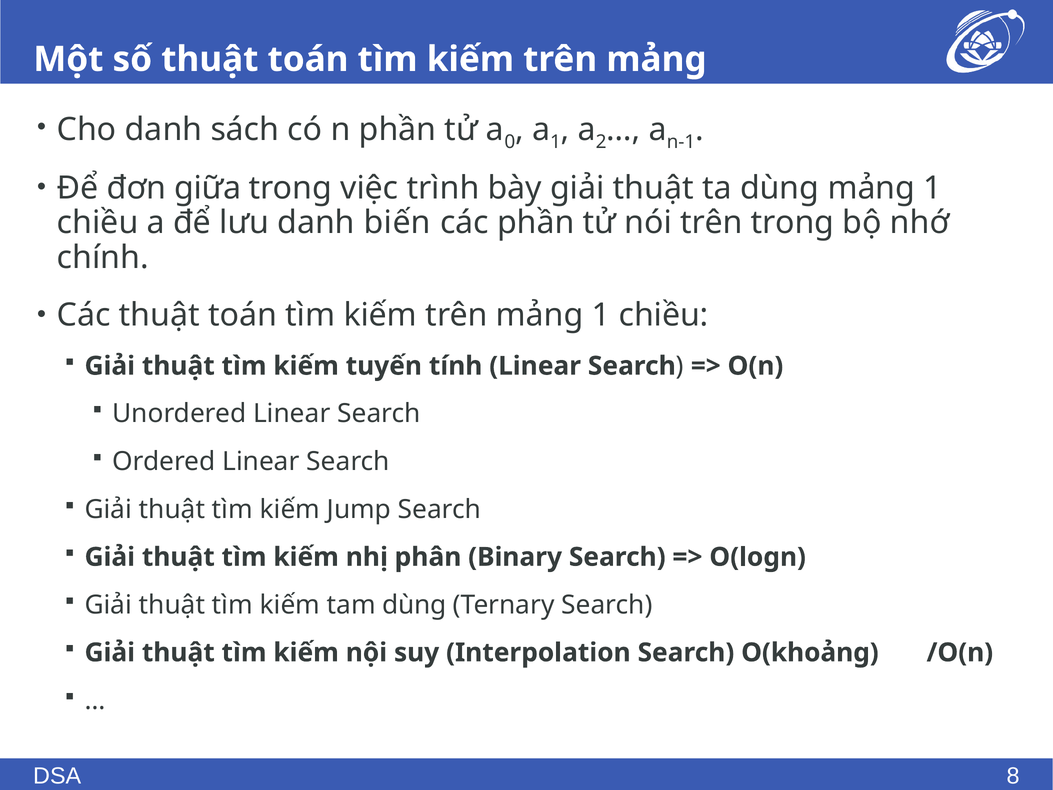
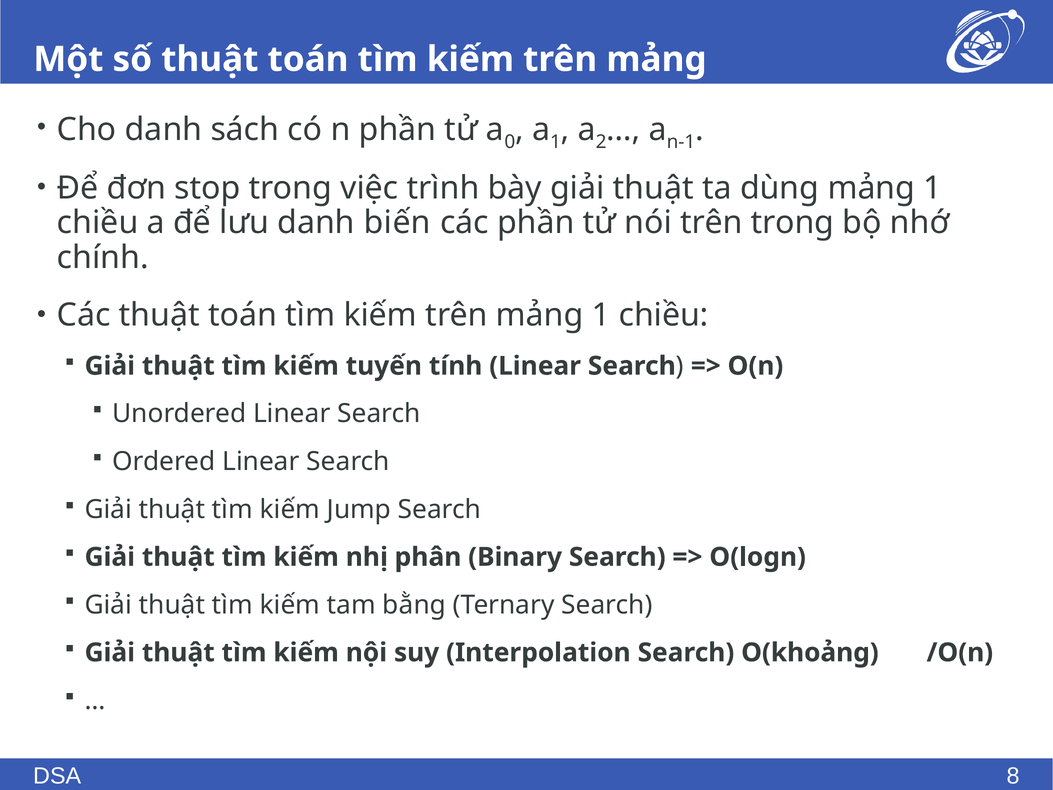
giữa: giữa -> stop (208, 188)
tam dùng: dùng -> bằng (414, 605)
